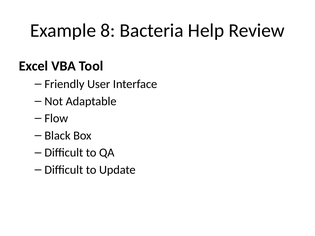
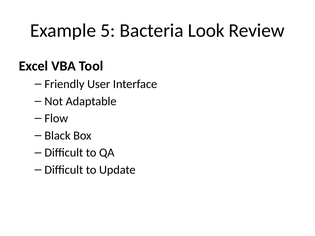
8: 8 -> 5 (108, 30)
Help: Help -> Look (206, 30)
